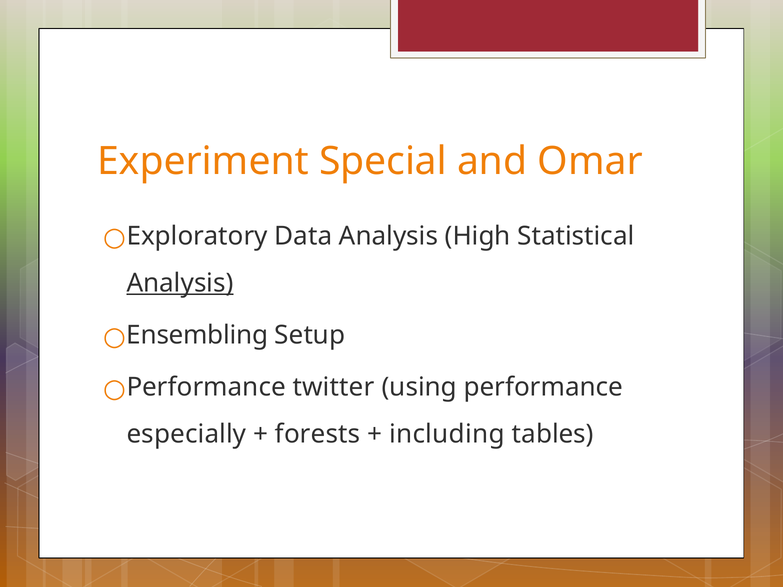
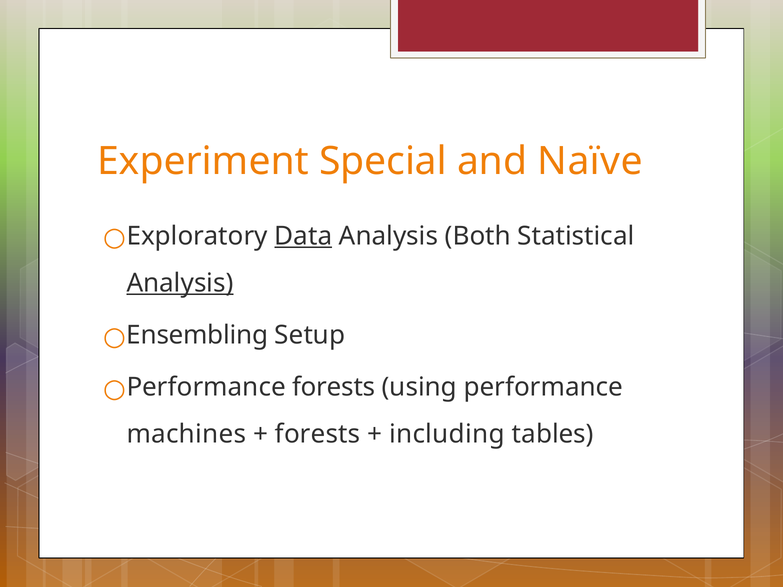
Omar: Omar -> Naïve (590, 161)
Data underline: none -> present (303, 236)
High: High -> Both (478, 236)
Performance twitter: twitter -> forests (334, 387)
especially: especially -> machines (186, 434)
